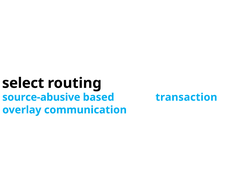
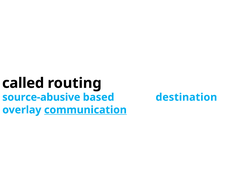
select: select -> called (23, 83)
transaction: transaction -> destination (186, 98)
communication underline: none -> present (85, 110)
